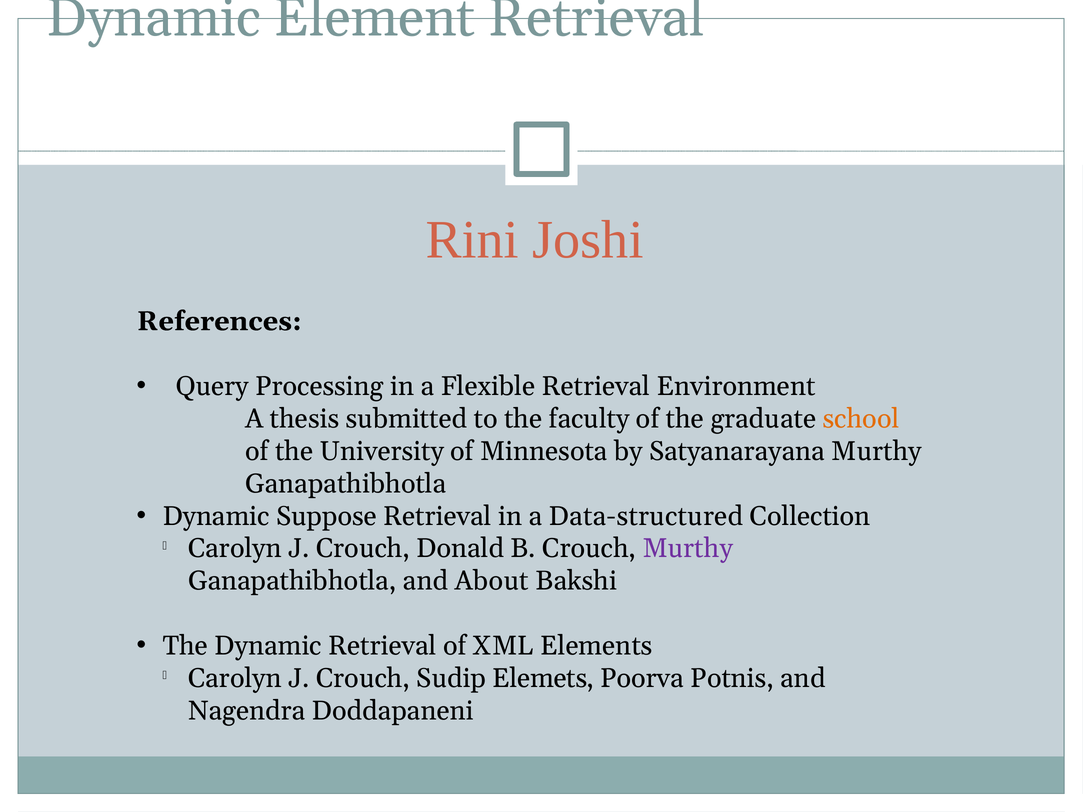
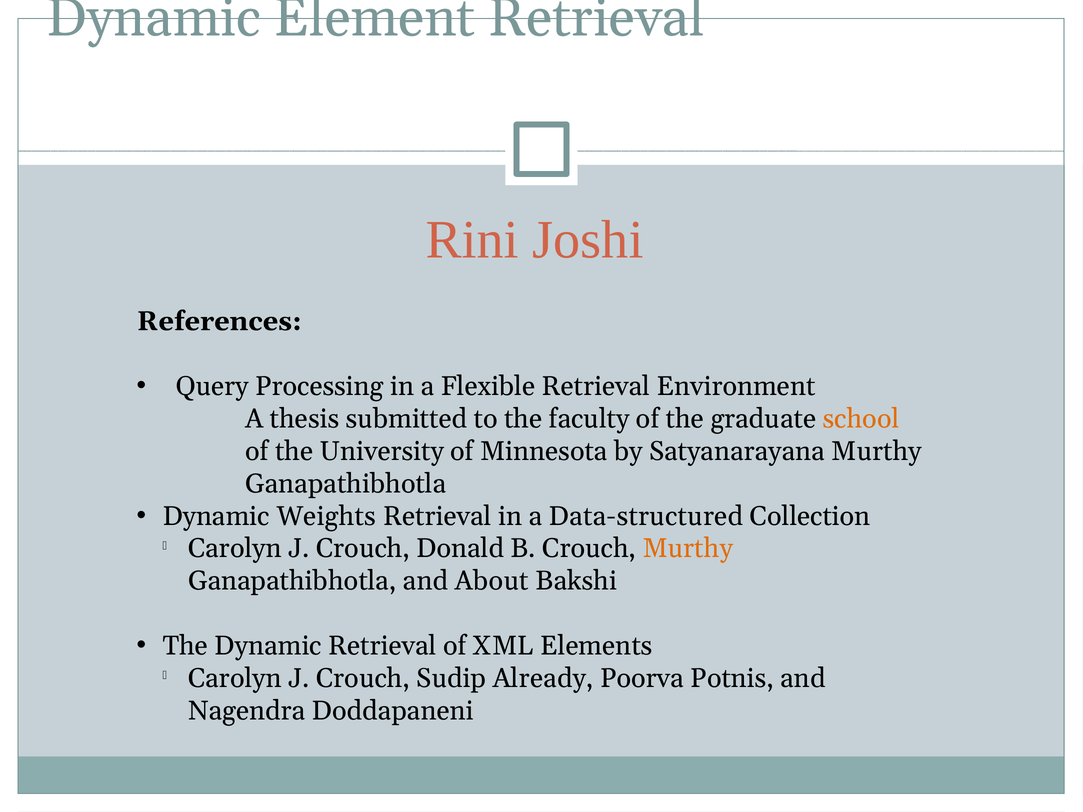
Suppose: Suppose -> Weights (326, 516)
Murthy colour: purple -> orange (688, 549)
Elemets: Elemets -> Already (543, 679)
